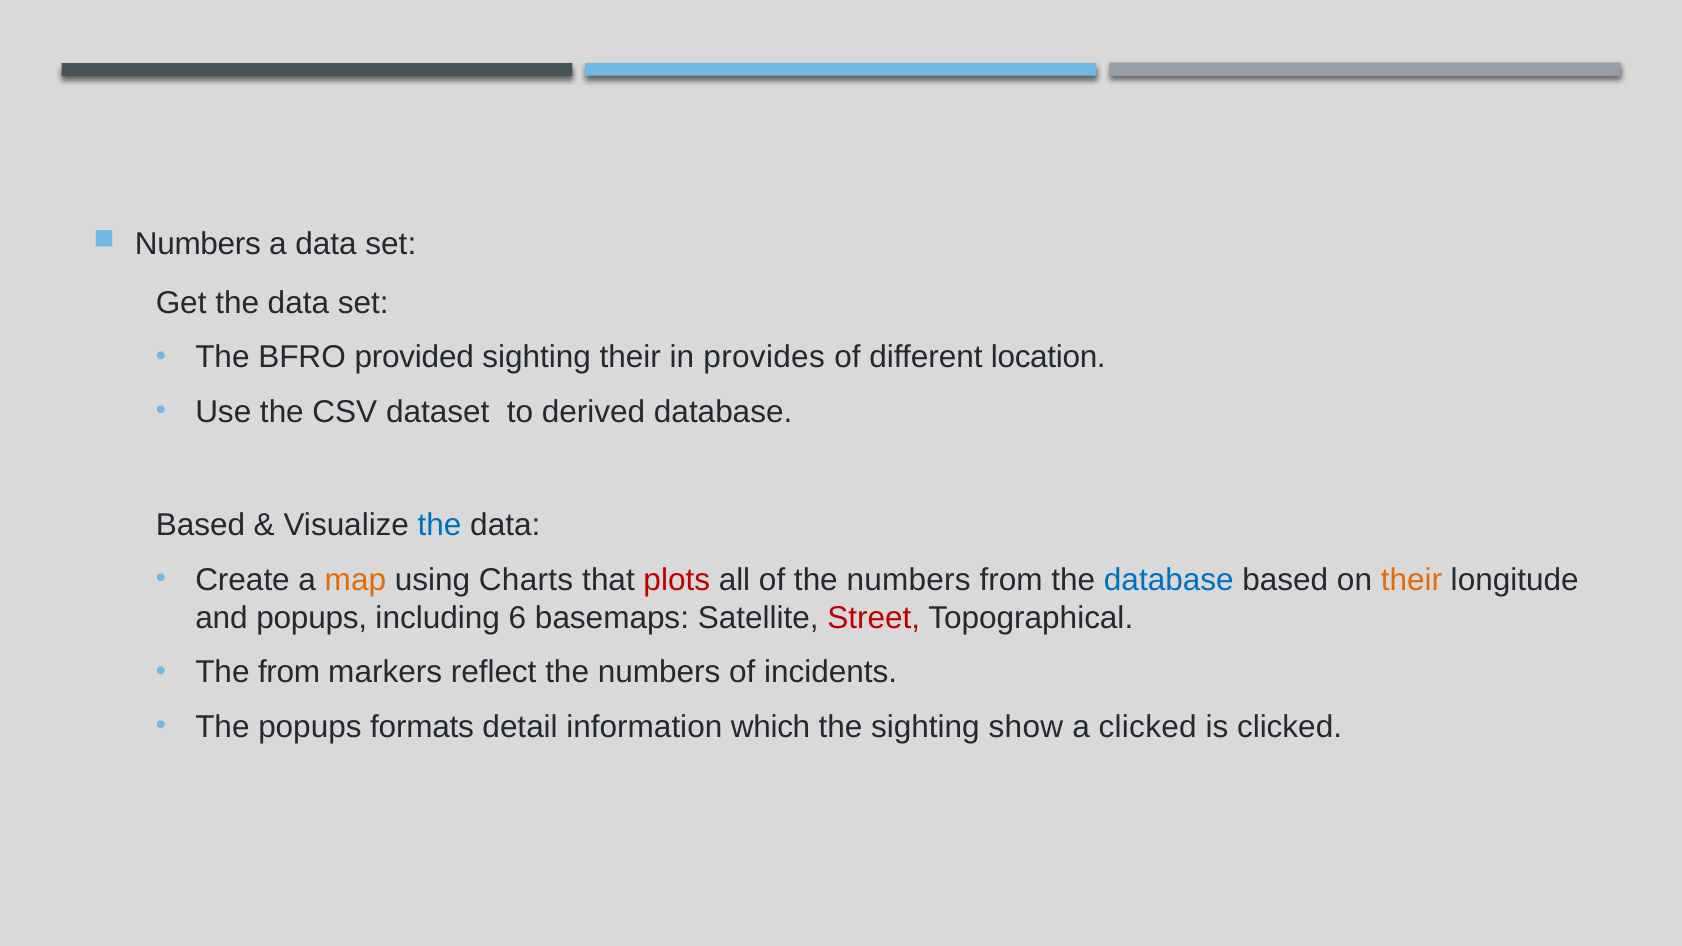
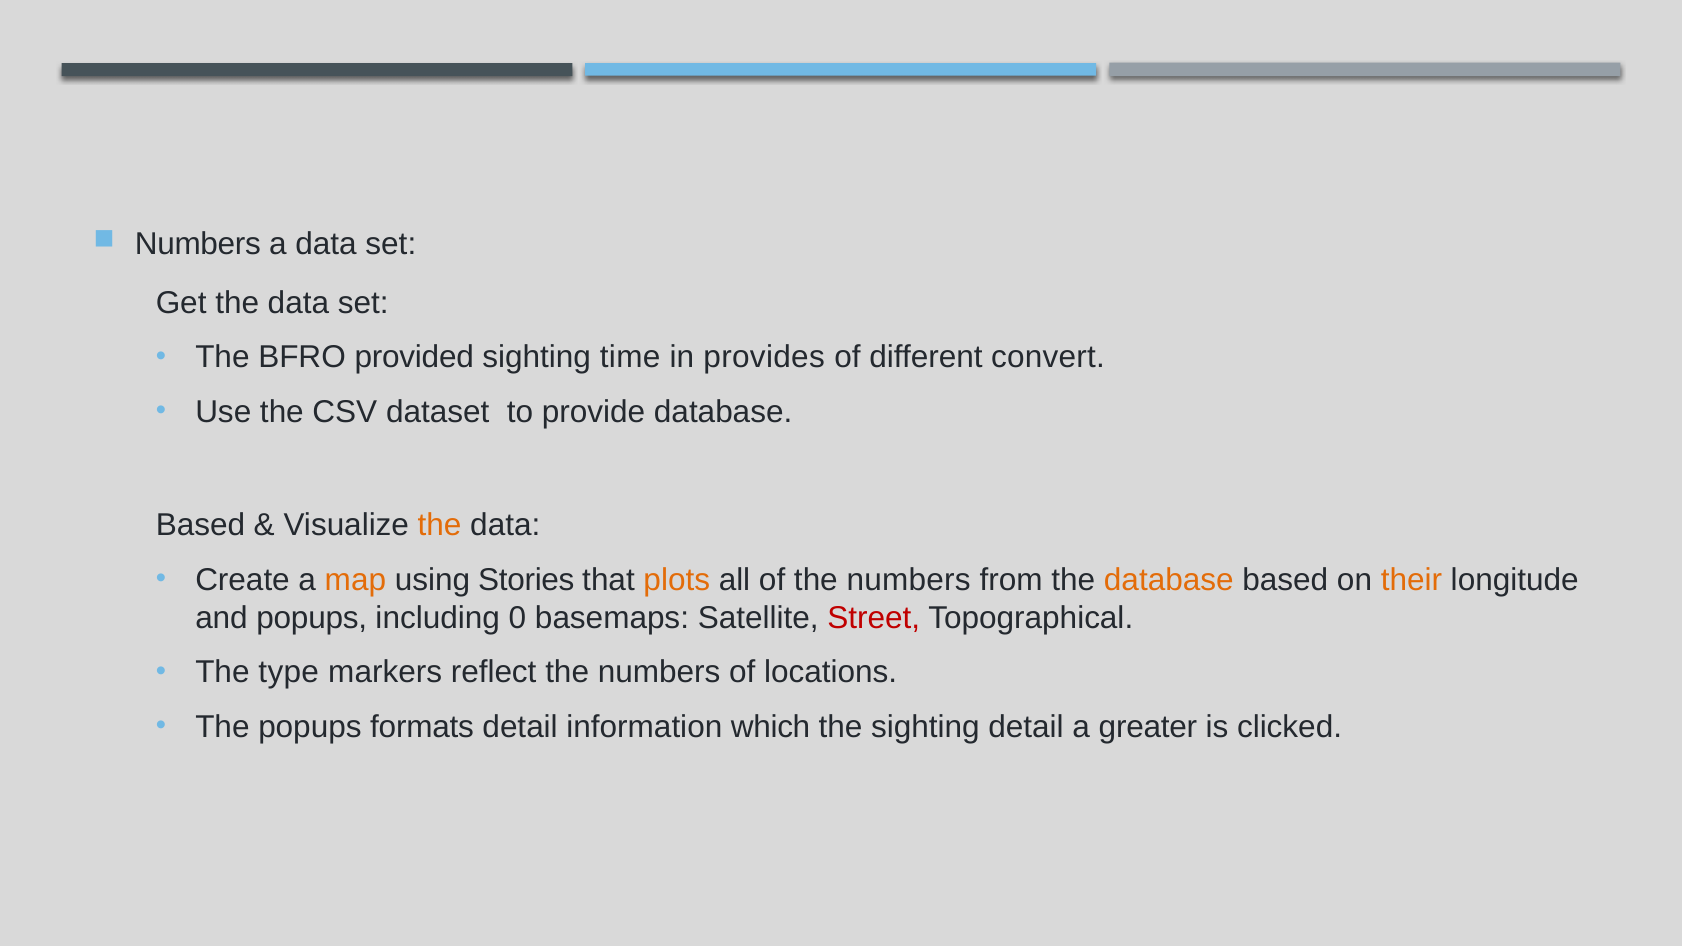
sighting their: their -> time (630, 358)
location: location -> convert (1048, 358)
derived: derived -> provide (593, 412)
the colour: blue -> orange (440, 525)
Charts: Charts -> Stories (526, 580)
plots colour: red -> orange (677, 580)
database colour: blue -> orange (1169, 580)
6: 6 -> 0 (517, 618)
The from: from -> type (289, 673)
incidents: incidents -> locations (831, 673)
sighting show: show -> detail (1026, 727)
a clicked: clicked -> greater (1148, 727)
